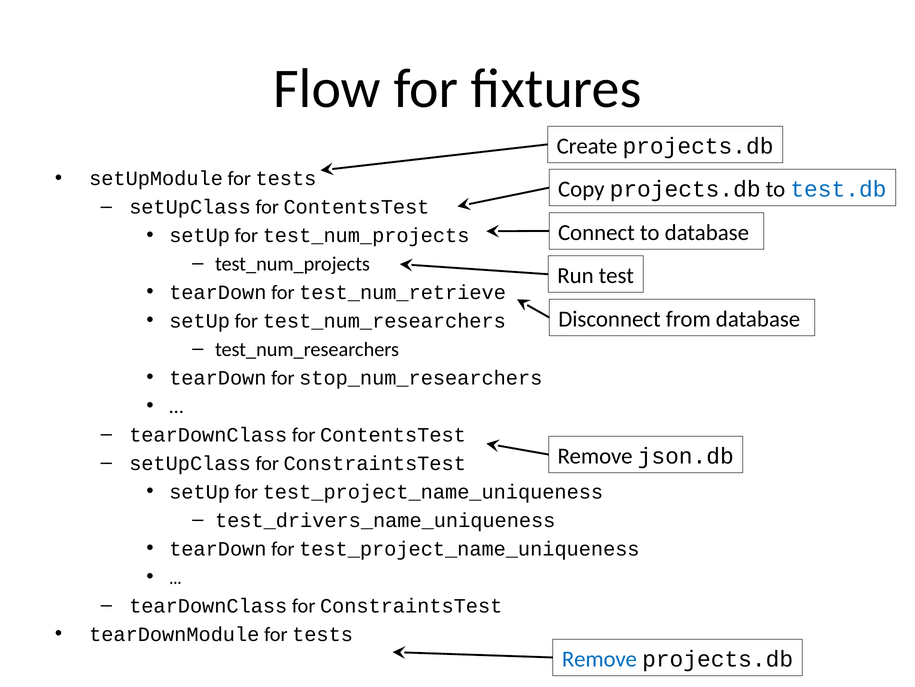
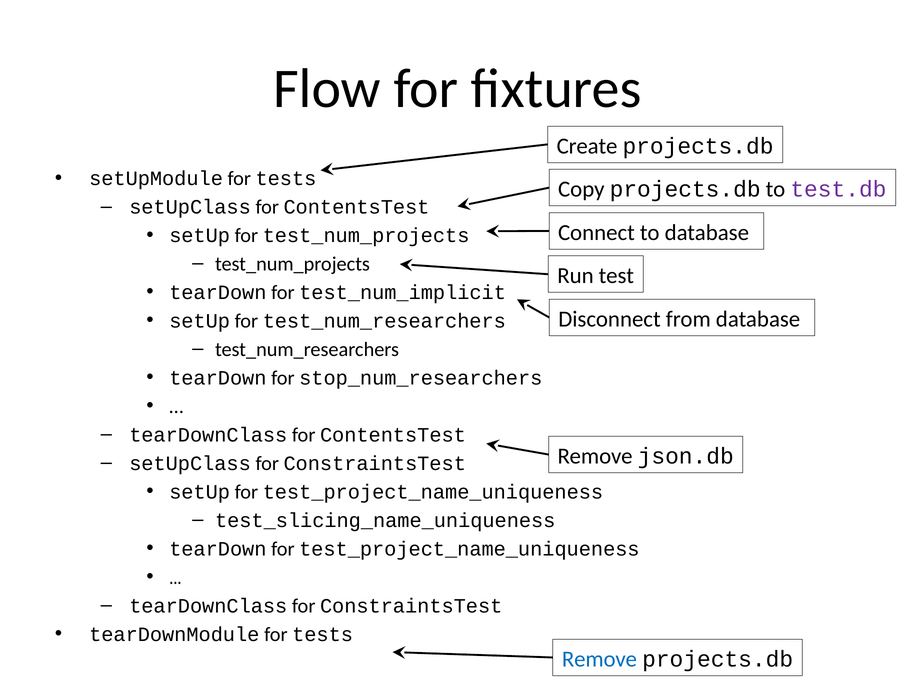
test.db colour: blue -> purple (838, 189)
test_num_retrieve: test_num_retrieve -> test_num_implicit (403, 292)
test_drivers_name_uniqueness: test_drivers_name_uniqueness -> test_slicing_name_uniqueness (385, 520)
